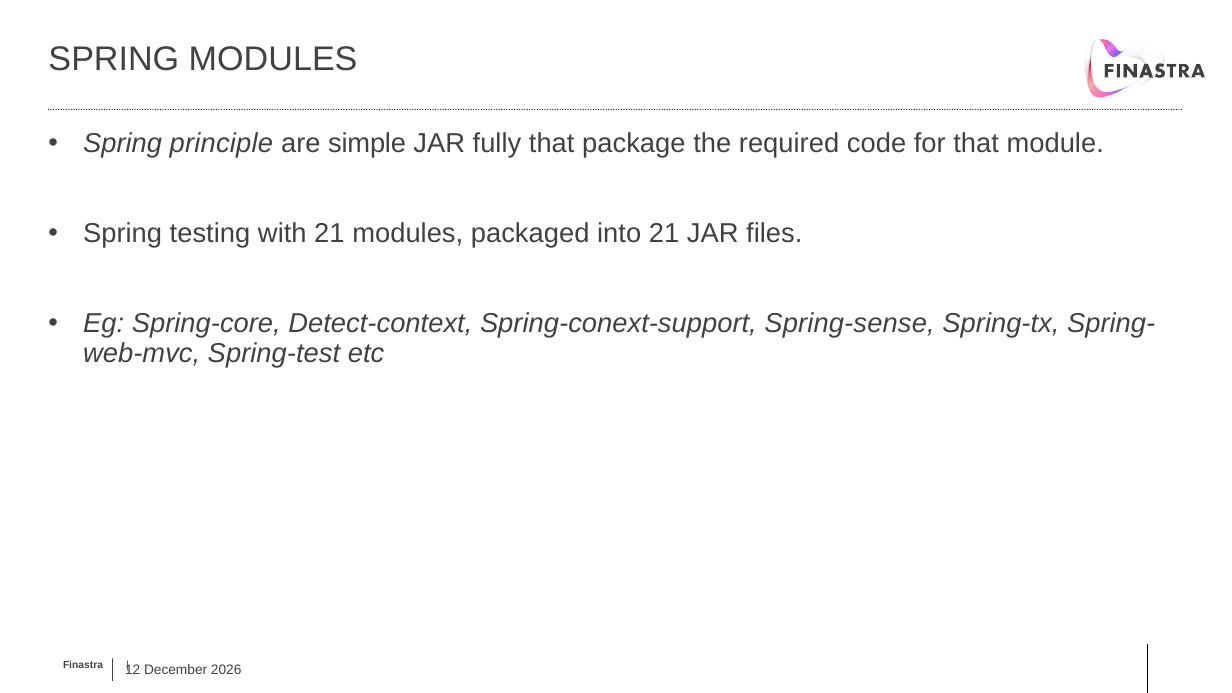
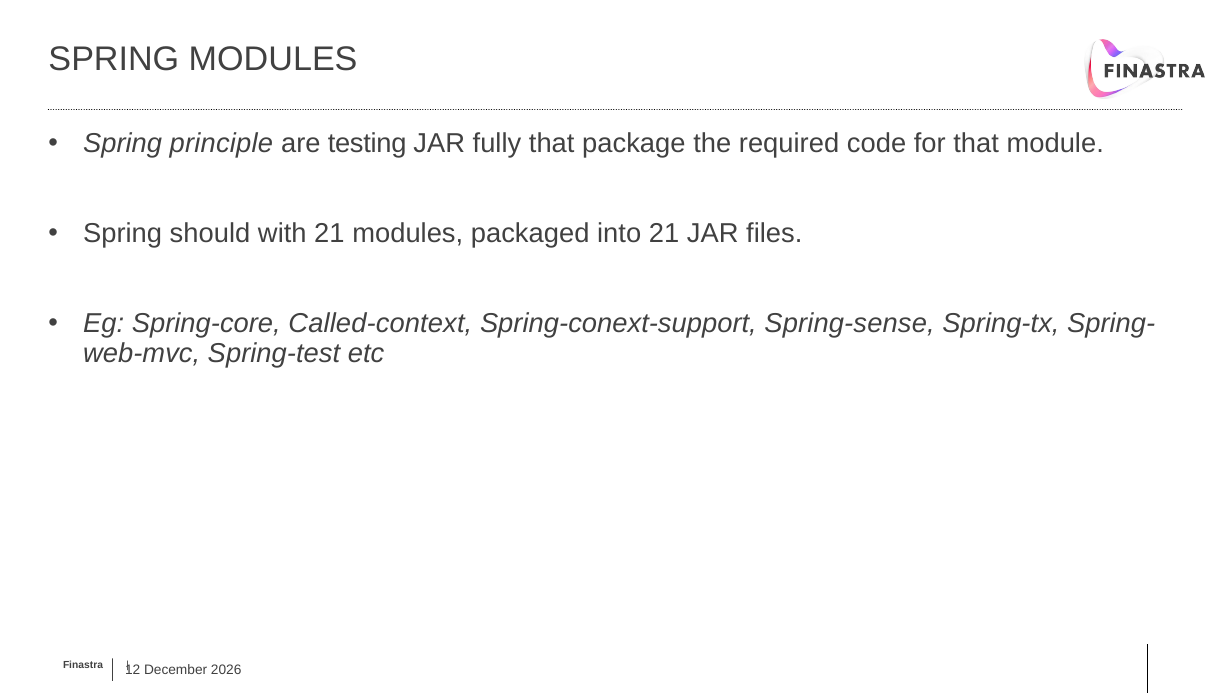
simple: simple -> testing (367, 144)
testing: testing -> should (210, 234)
Detect-context: Detect-context -> Called-context (380, 324)
